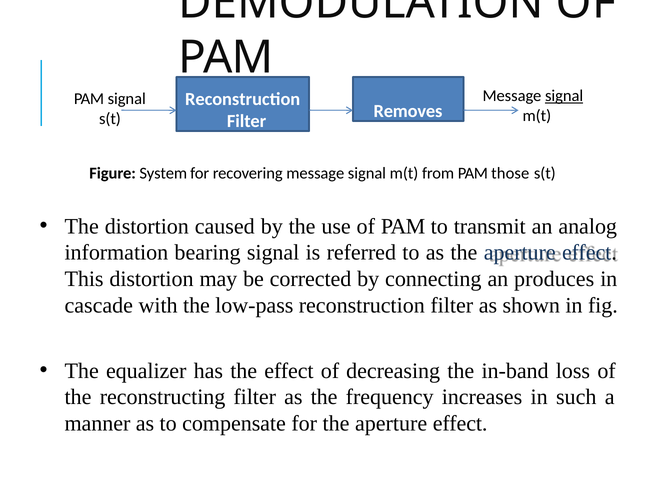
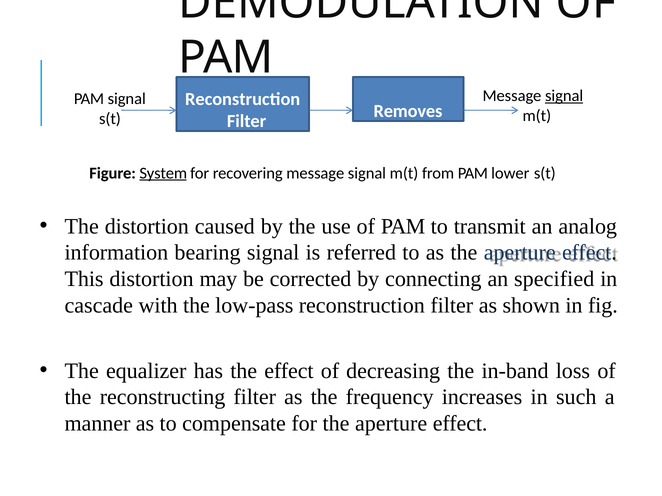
System underline: none -> present (163, 173)
those: those -> lower (510, 173)
produces: produces -> specified (554, 279)
